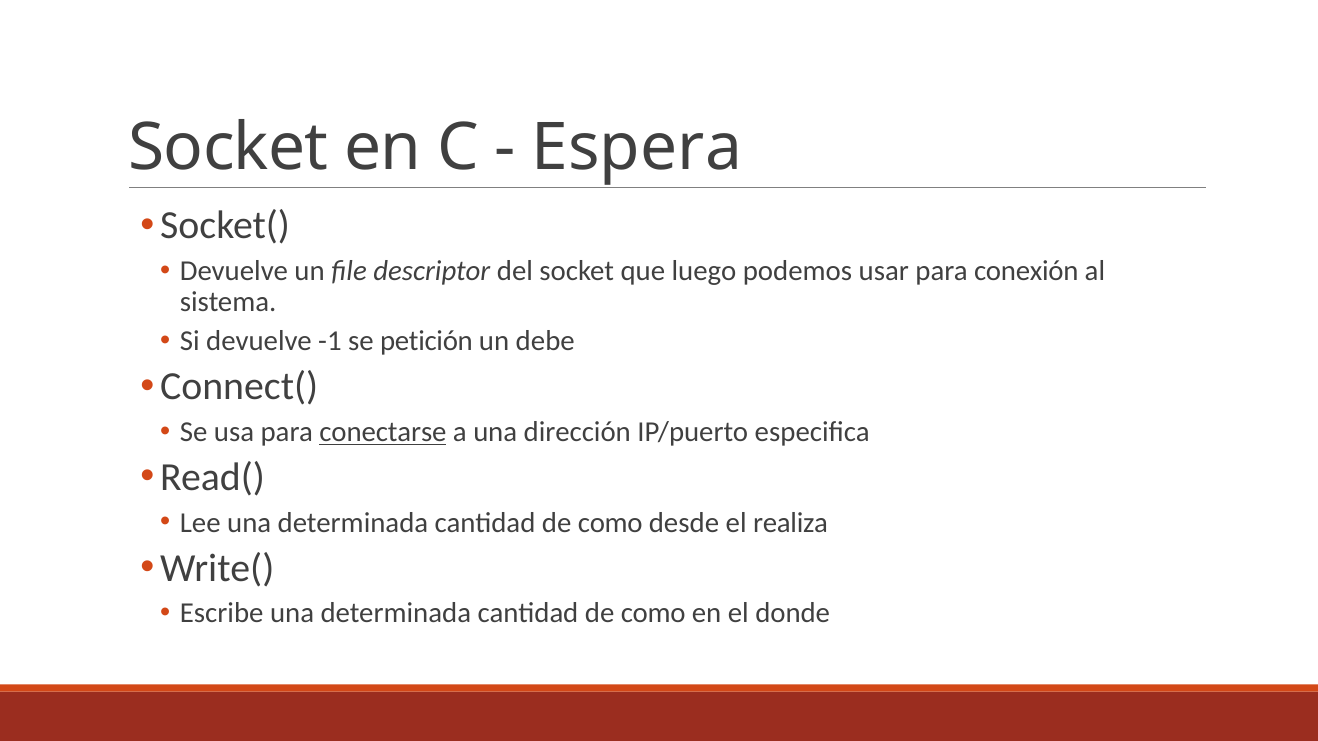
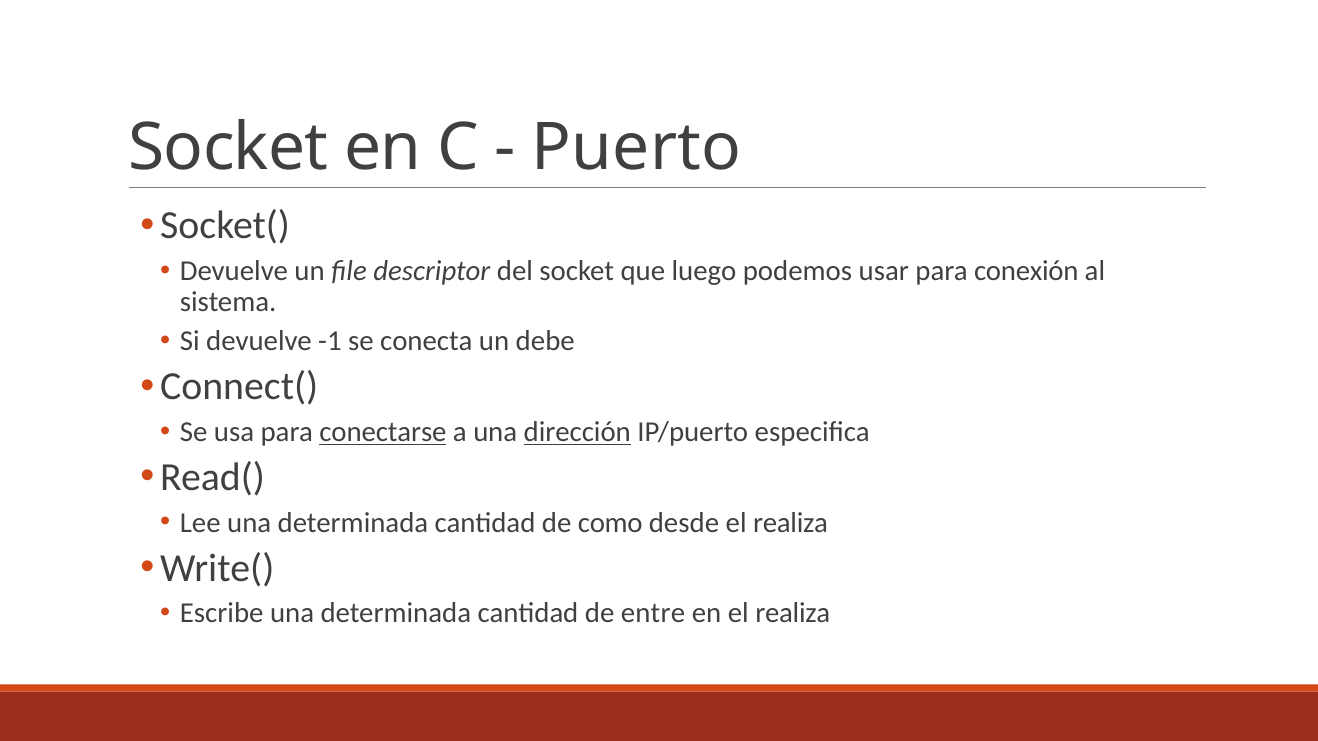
Espera: Espera -> Puerto (637, 148)
petición: petición -> conecta (426, 342)
dirección underline: none -> present (577, 432)
como: como -> entre (653, 614)
en el donde: donde -> realiza (793, 614)
